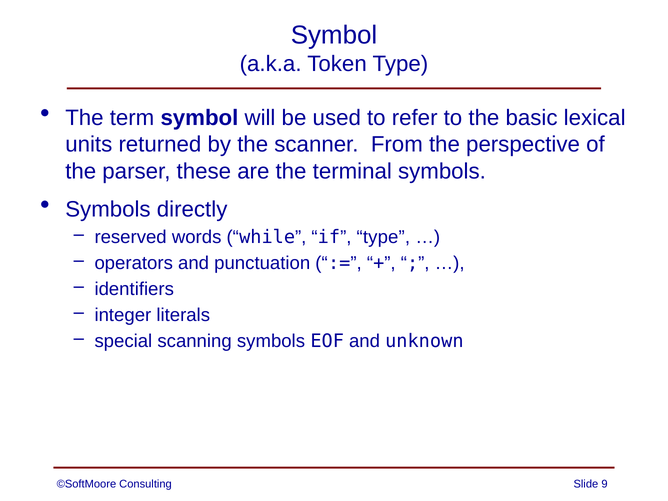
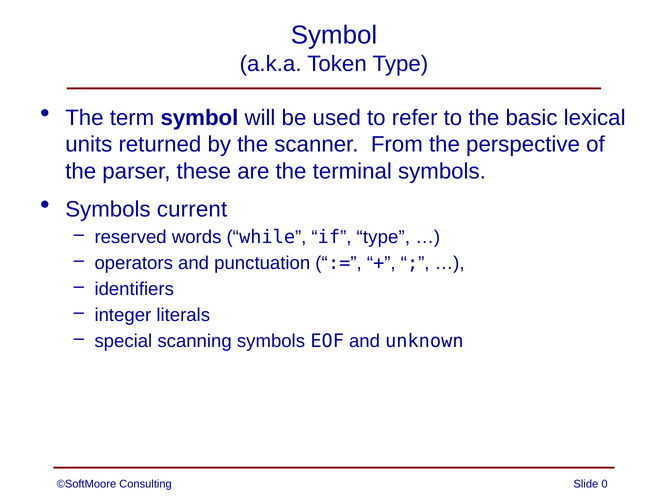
directly: directly -> current (192, 209)
9: 9 -> 0 (604, 484)
